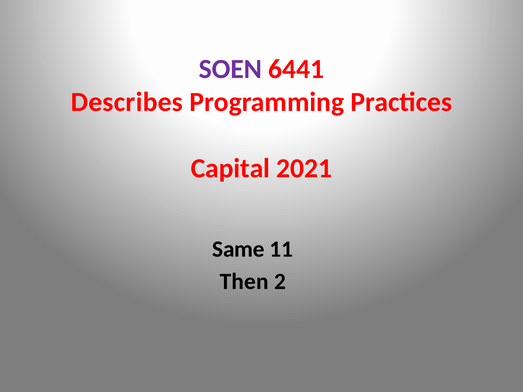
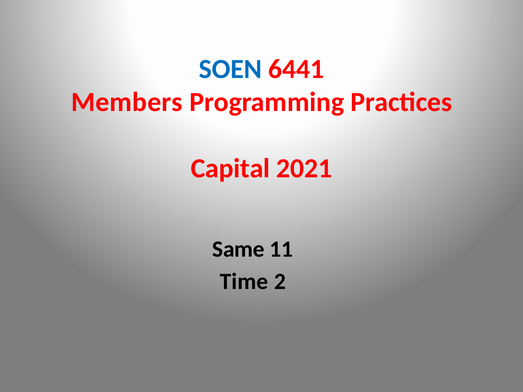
SOEN colour: purple -> blue (230, 69)
Describes: Describes -> Members (127, 102)
Then: Then -> Time (244, 282)
